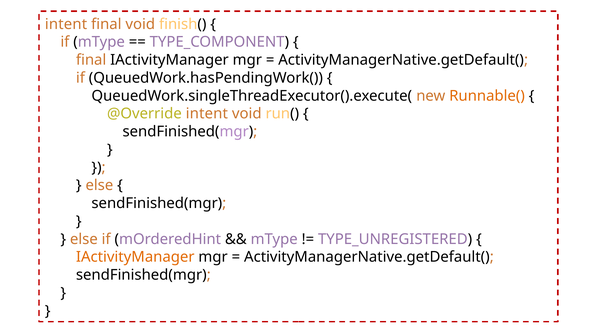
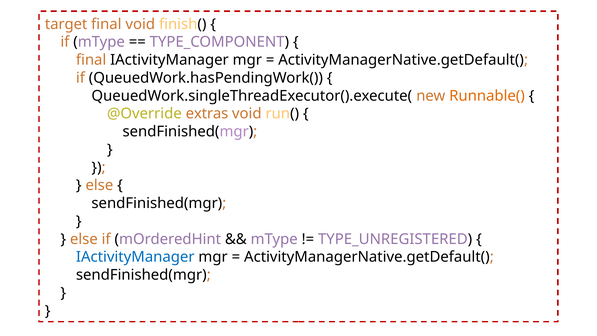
intent: intent -> target (66, 24)
@Override intent: intent -> extras (207, 114)
IActivityManager colour: orange -> blue (135, 257)
